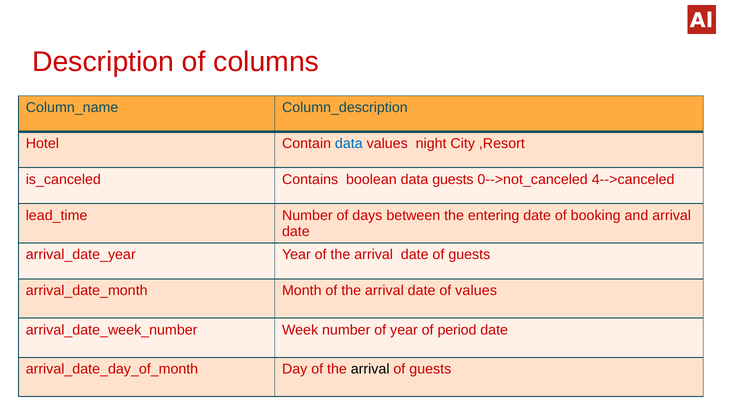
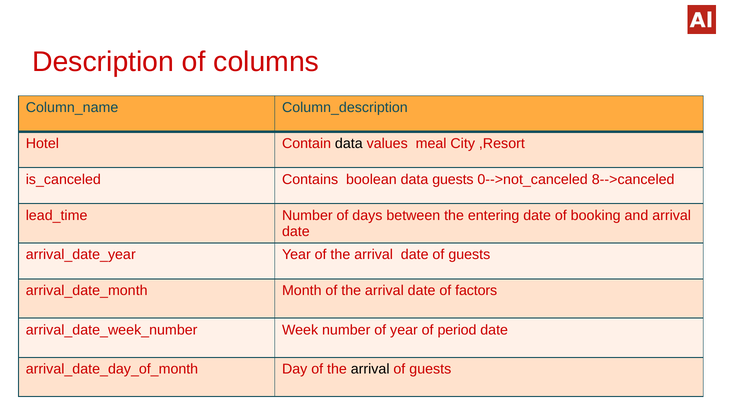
data colour: blue -> black (349, 144)
night: night -> meal (431, 144)
4-->canceled: 4-->canceled -> 8-->canceled (633, 180)
of values: values -> factors (476, 291)
